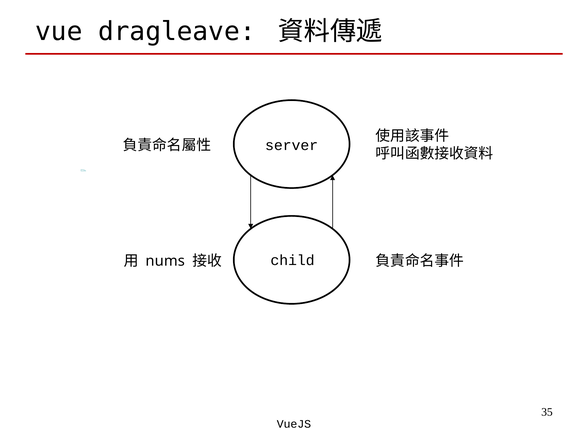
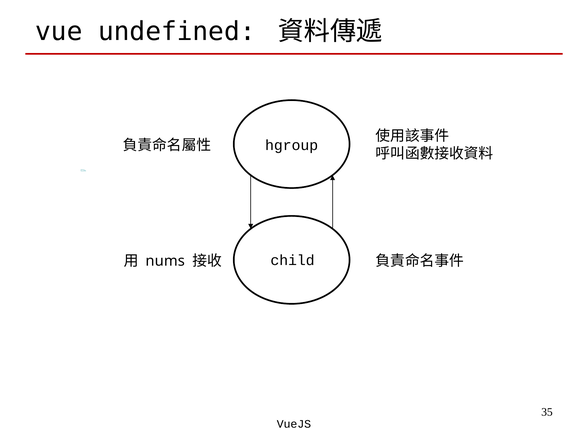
dragleave: dragleave -> undefined (177, 31)
server: server -> hgroup (292, 145)
